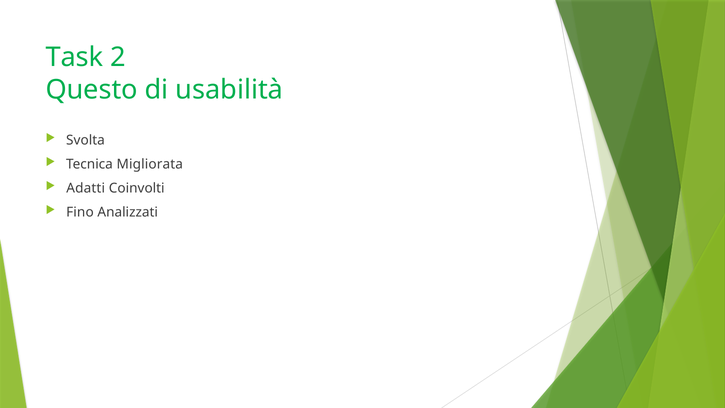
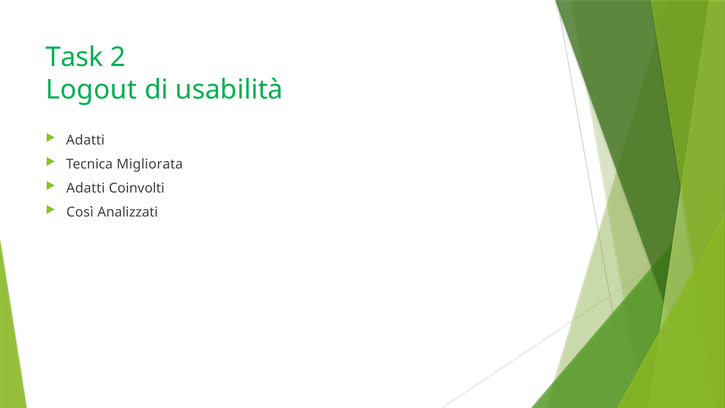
Questo: Questo -> Logout (91, 90)
Svolta: Svolta -> Adatti (85, 140)
Fino: Fino -> Così (80, 212)
